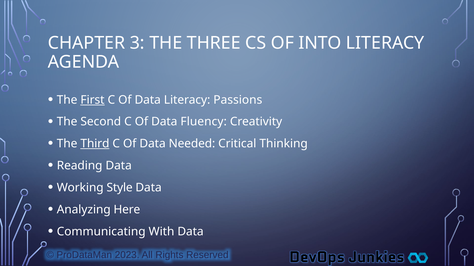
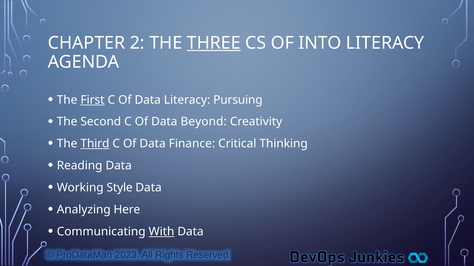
3: 3 -> 2 (137, 43)
THREE underline: none -> present (214, 43)
Passions: Passions -> Pursuing (238, 100)
Fluency: Fluency -> Beyond (204, 122)
Needed: Needed -> Finance (192, 144)
With underline: none -> present (161, 232)
